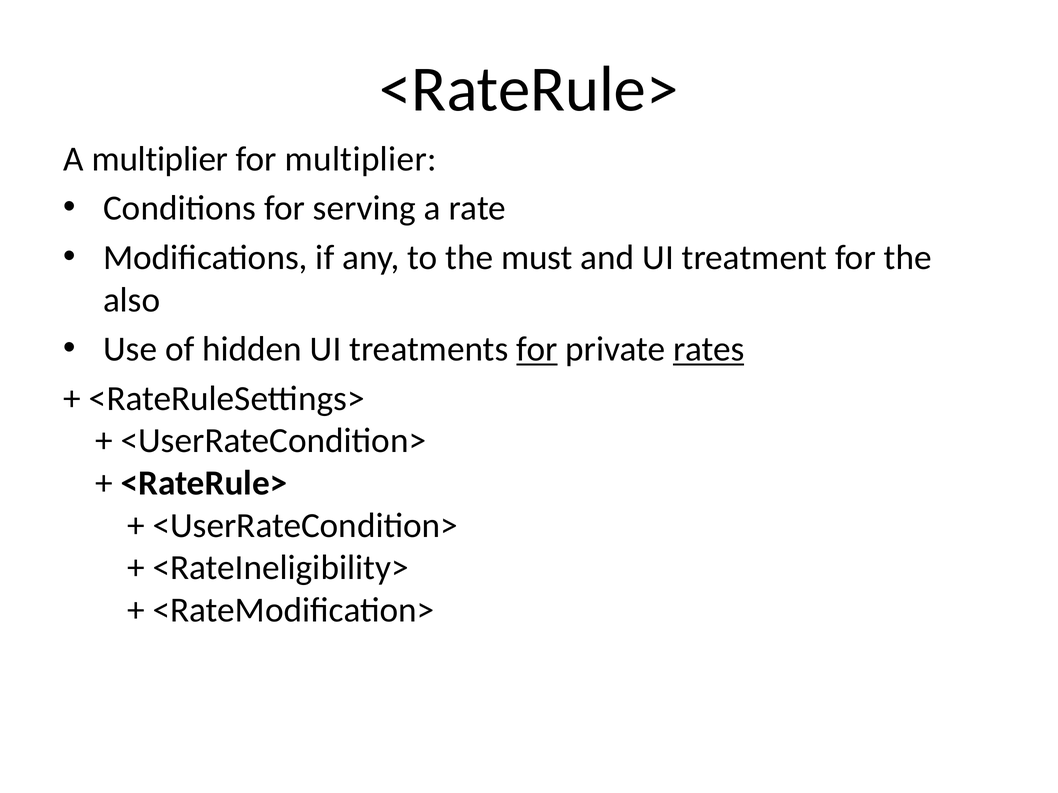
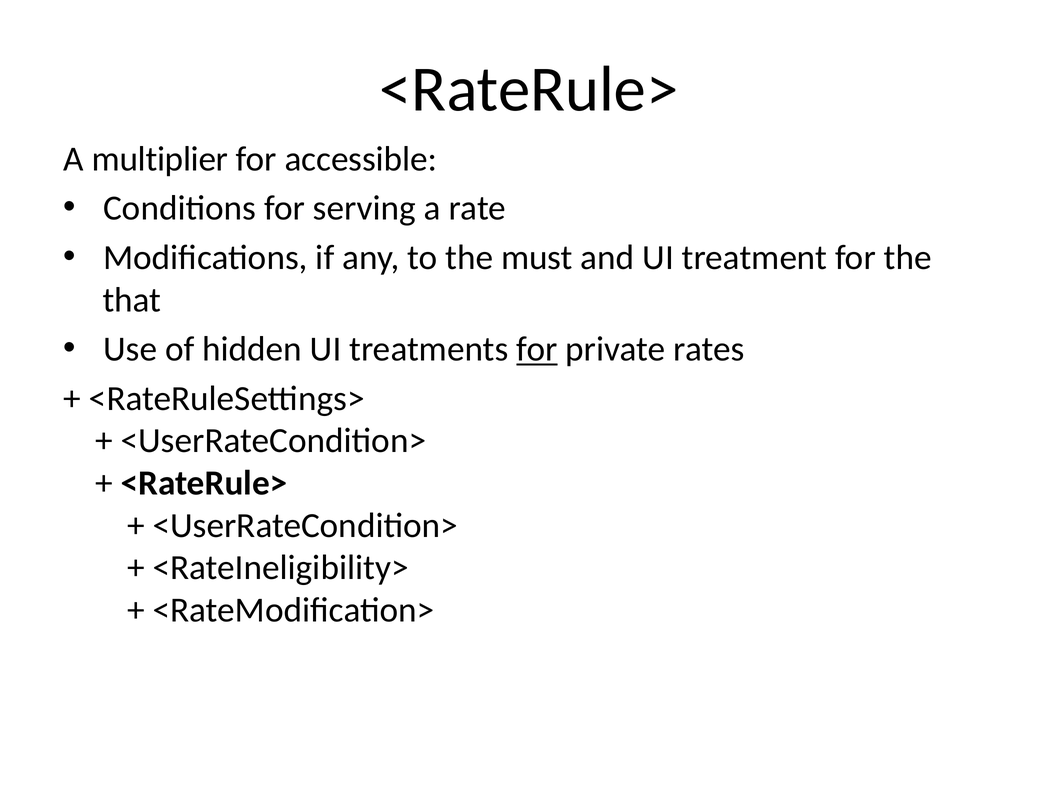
for multiplier: multiplier -> accessible (361, 159)
also: also -> that (132, 300)
rates underline: present -> none (709, 349)
